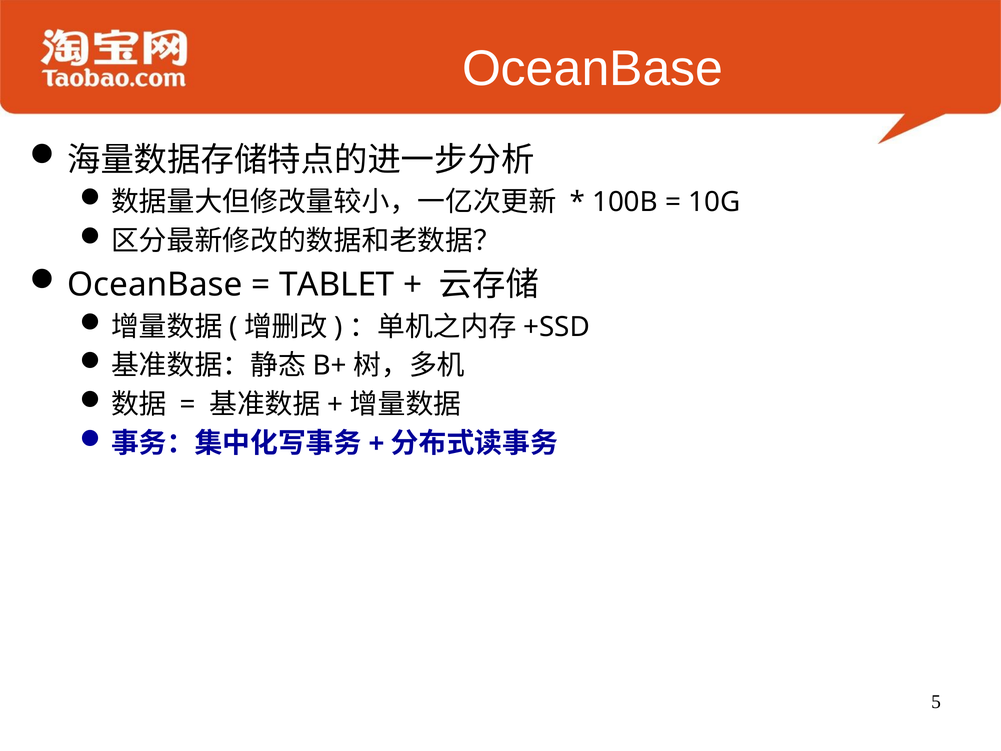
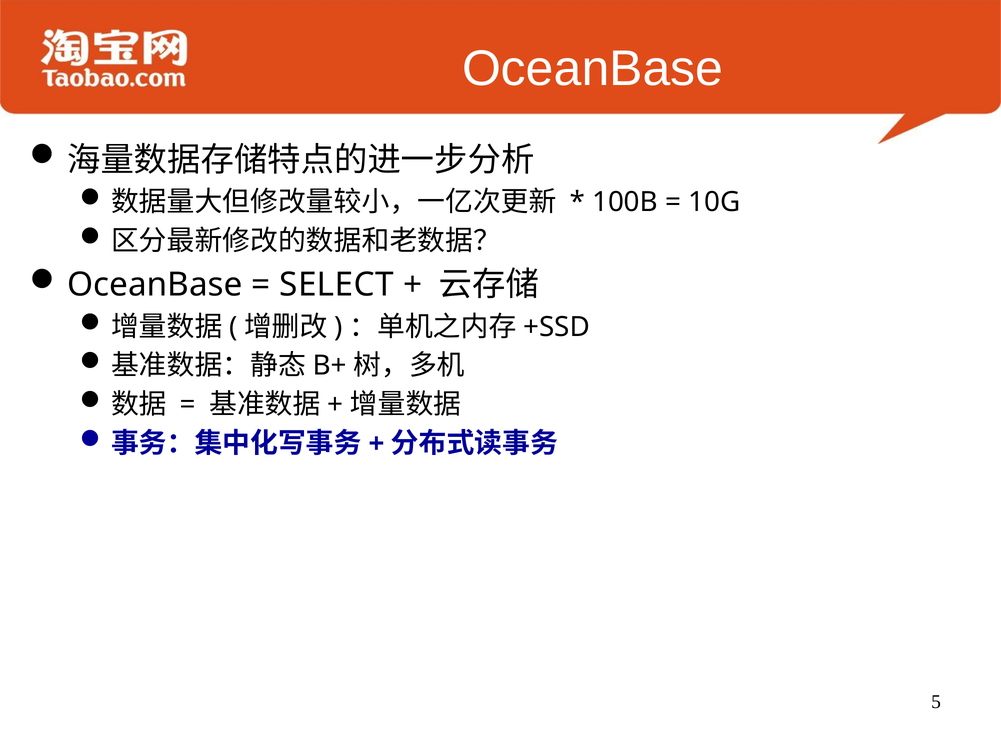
TABLET: TABLET -> SELECT (337, 285)
